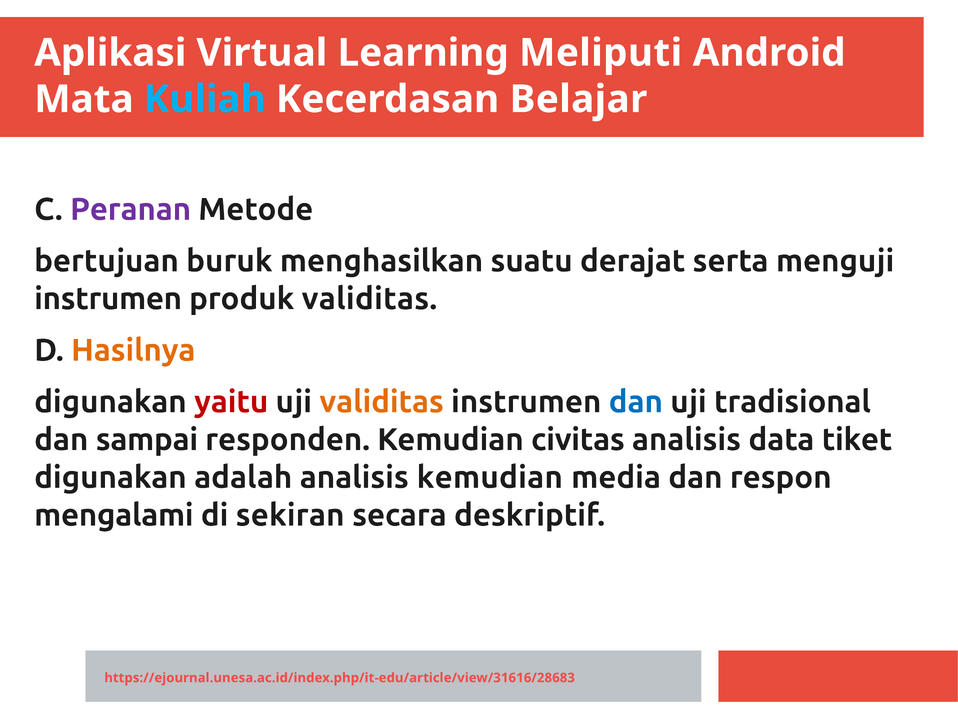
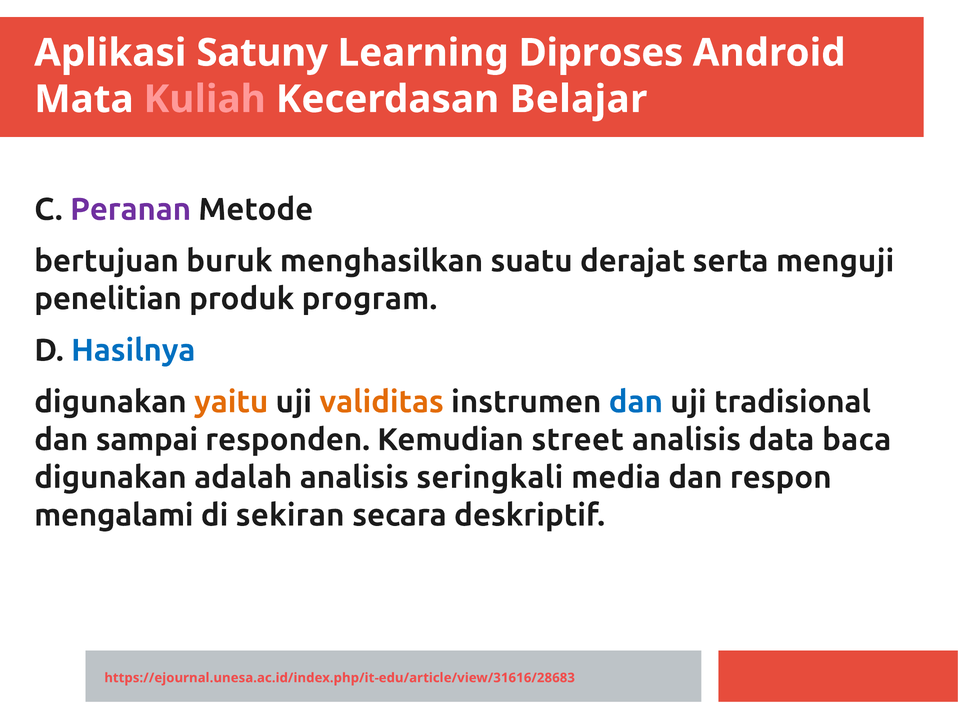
Virtual: Virtual -> Satuny (262, 53)
Meliputi: Meliputi -> Diproses (601, 53)
Kuliah colour: light blue -> pink (205, 99)
instrumen: instrumen -> penelitian (108, 299)
produk validitas: validitas -> program (369, 299)
Hasilnya colour: orange -> blue (133, 350)
yaitu colour: red -> orange (231, 402)
civitas: civitas -> street (578, 439)
tiket: tiket -> baca (857, 439)
analisis kemudian: kemudian -> seringkali (490, 477)
